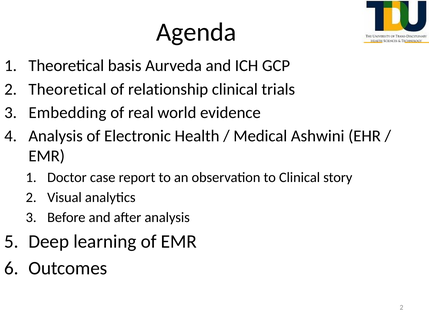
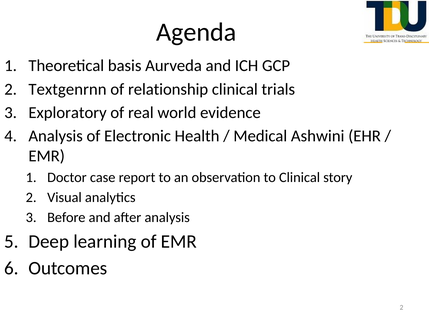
2 Theoretical: Theoretical -> Textgenrnn (68, 89)
Embedding: Embedding -> Exploratory (68, 113)
